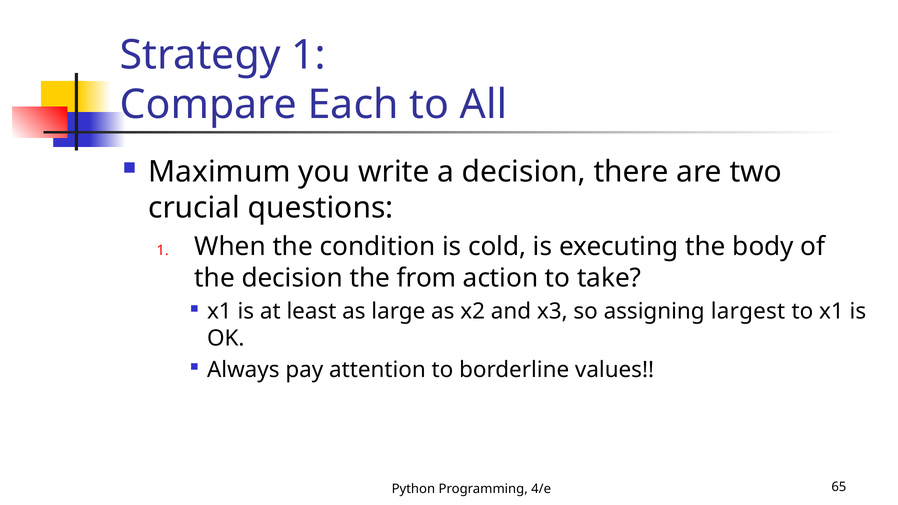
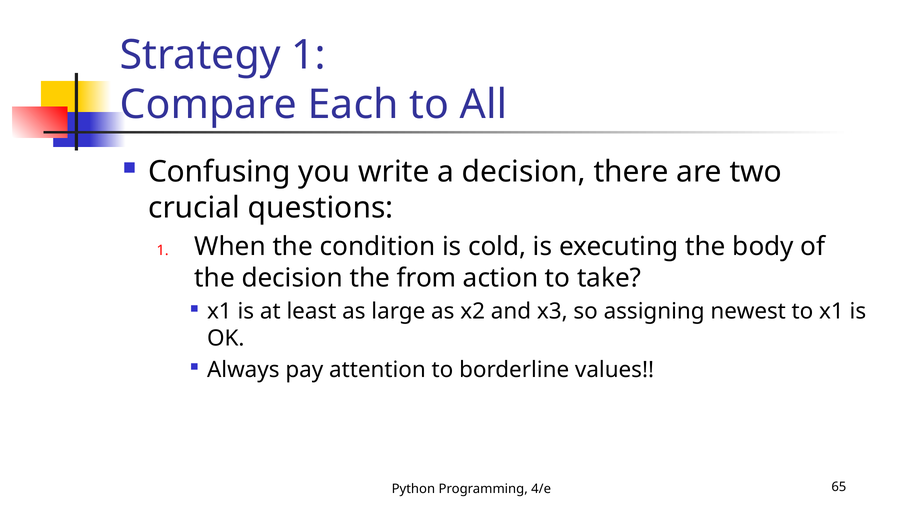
Maximum: Maximum -> Confusing (219, 172)
largest: largest -> newest (748, 312)
